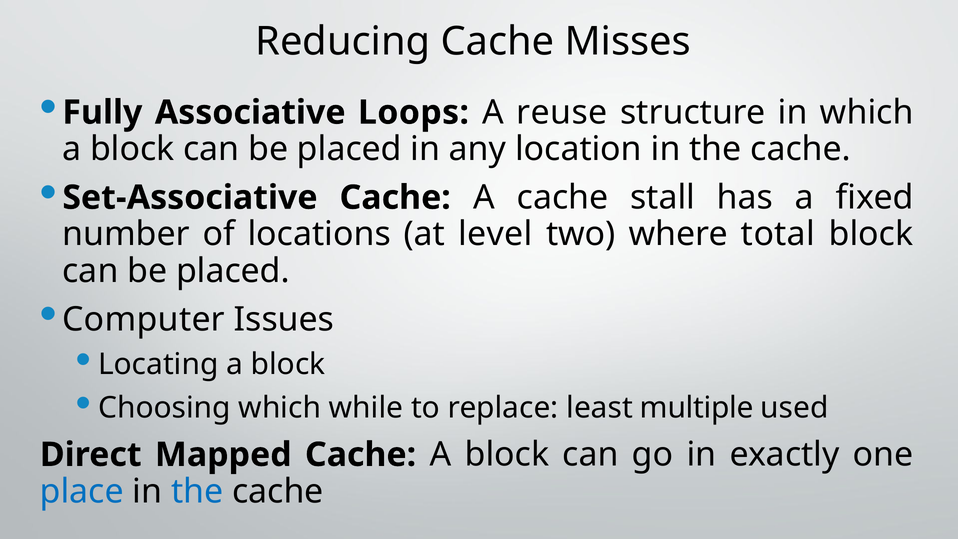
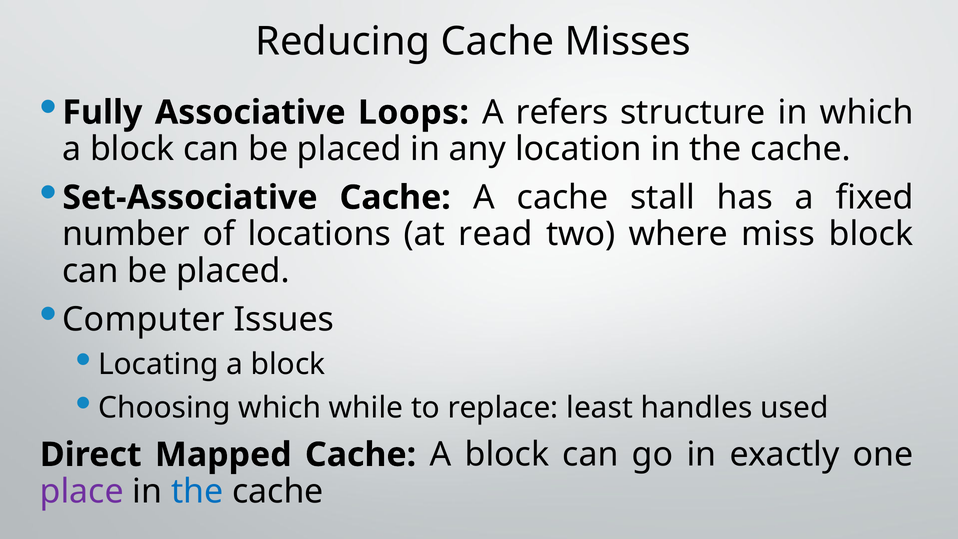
reuse: reuse -> refers (562, 112)
level: level -> read (495, 234)
total: total -> miss (778, 234)
multiple: multiple -> handles (697, 408)
place colour: blue -> purple (82, 491)
